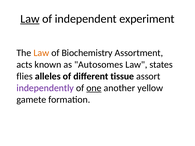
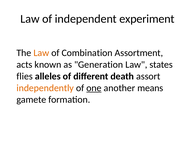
Law underline: present -> none (30, 19)
Biochemistry: Biochemistry -> Combination (87, 53)
Autosomes: Autosomes -> Generation (99, 65)
tissue: tissue -> death (122, 76)
independently colour: purple -> orange (45, 88)
yellow: yellow -> means (150, 88)
